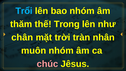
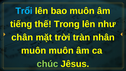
bao nhóm: nhóm -> muôn (82, 11)
thăm: thăm -> tiếng (21, 24)
muôn nhóm: nhóm -> muôn (61, 51)
chúc colour: pink -> light green (47, 64)
